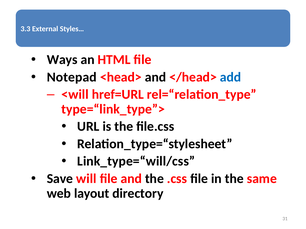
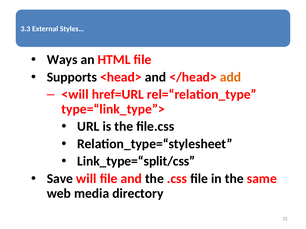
Notepad: Notepad -> Supports (72, 77)
add colour: blue -> orange (231, 77)
Link_type=“will/css: Link_type=“will/css -> Link_type=“split/css (136, 162)
layout: layout -> media (92, 194)
